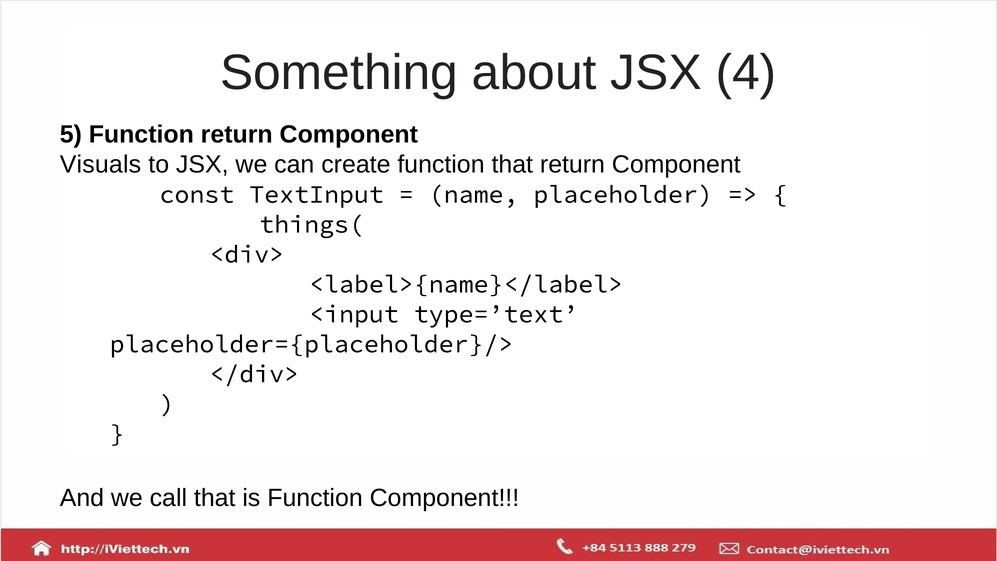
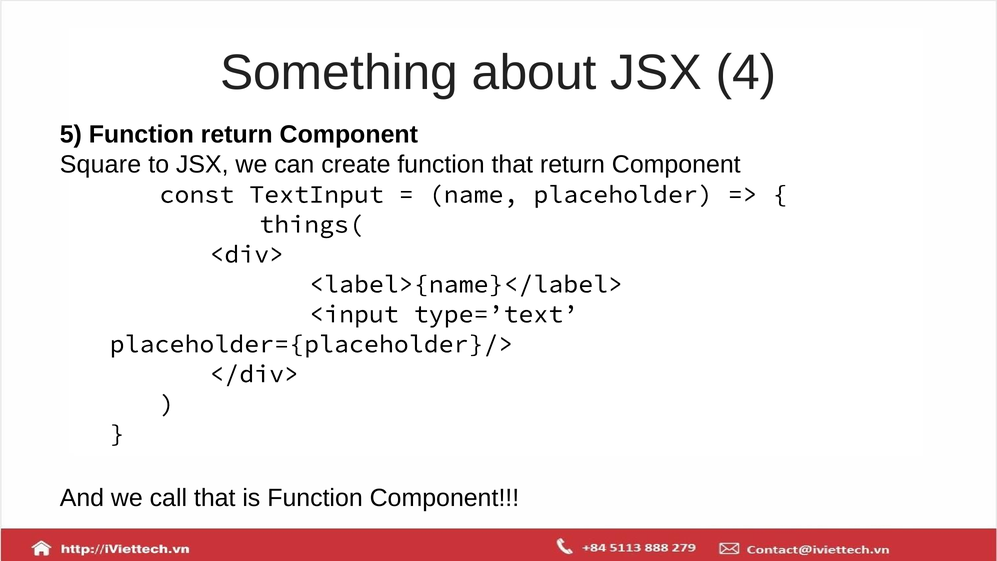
Visuals: Visuals -> Square (100, 164)
